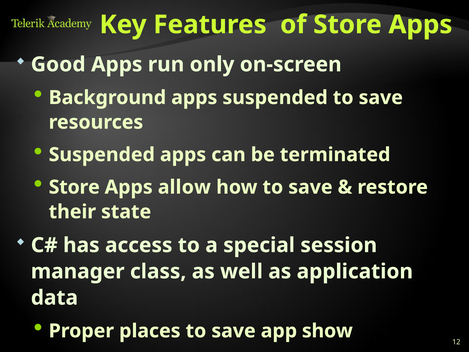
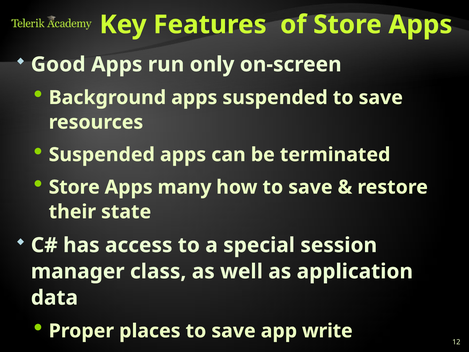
allow: allow -> many (185, 187)
show: show -> write (327, 331)
